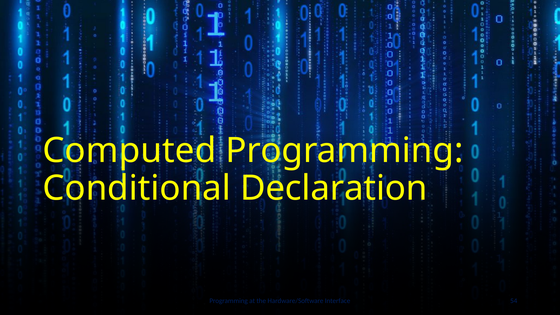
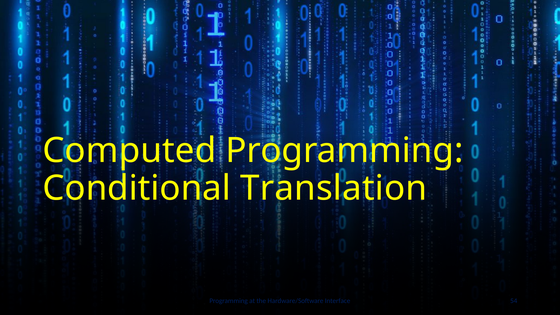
Declaration: Declaration -> Translation (334, 188)
